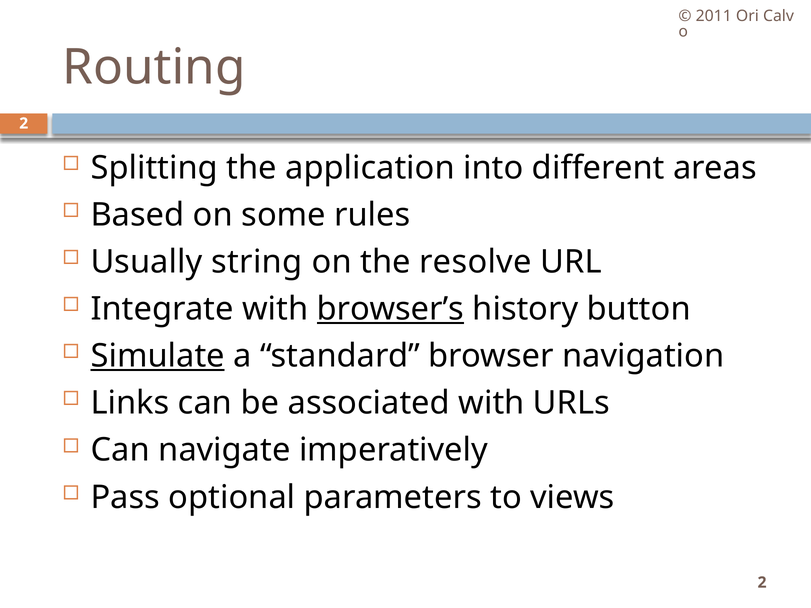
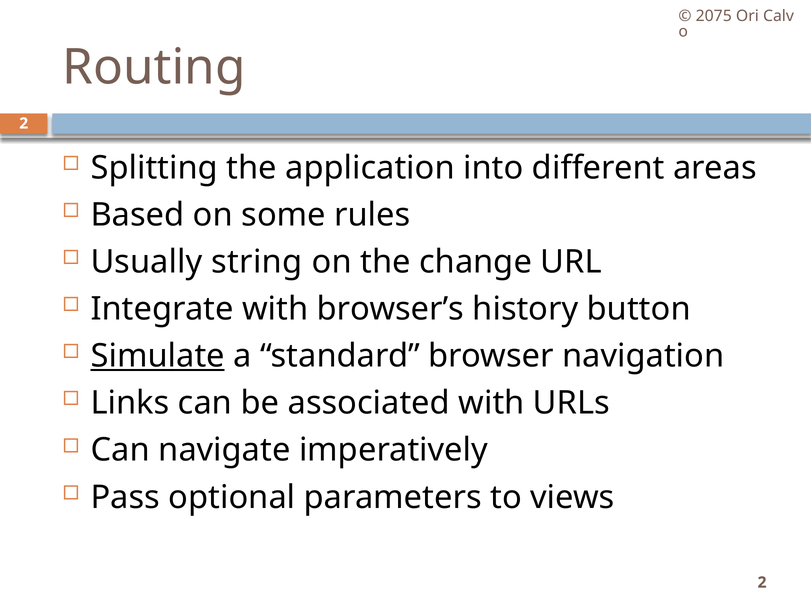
2011: 2011 -> 2075 (714, 16)
resolve: resolve -> change (476, 262)
browser’s underline: present -> none (390, 309)
